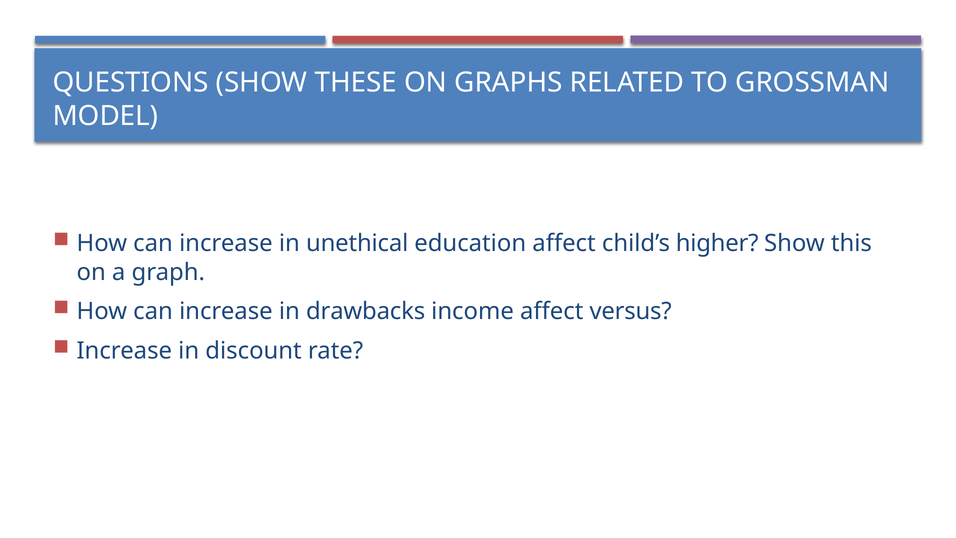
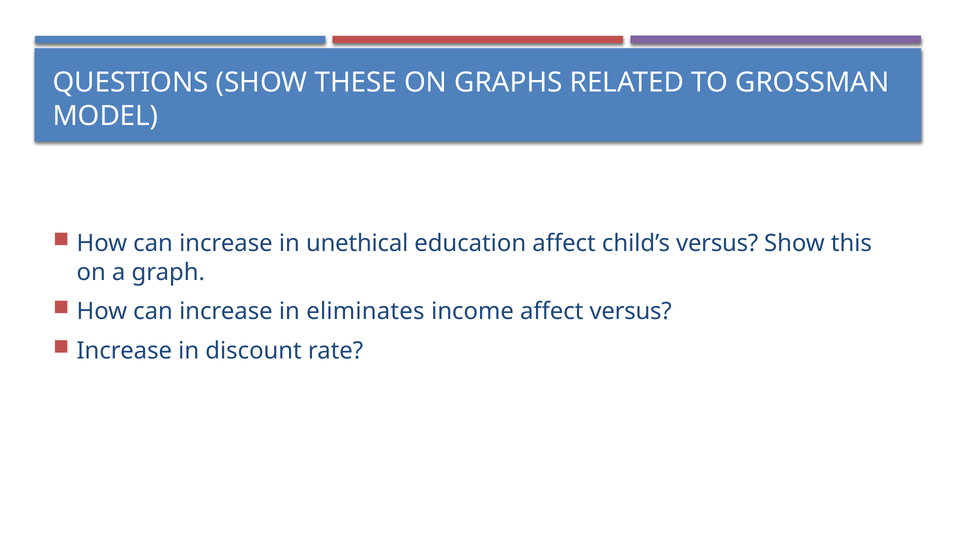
child’s higher: higher -> versus (717, 243)
drawbacks: drawbacks -> eliminates (365, 311)
